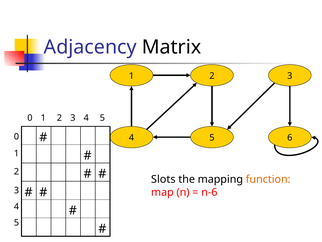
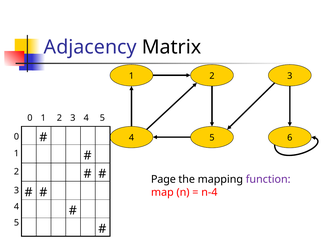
Slots: Slots -> Page (163, 179)
function colour: orange -> purple (268, 179)
n-6: n-6 -> n-4 (209, 192)
